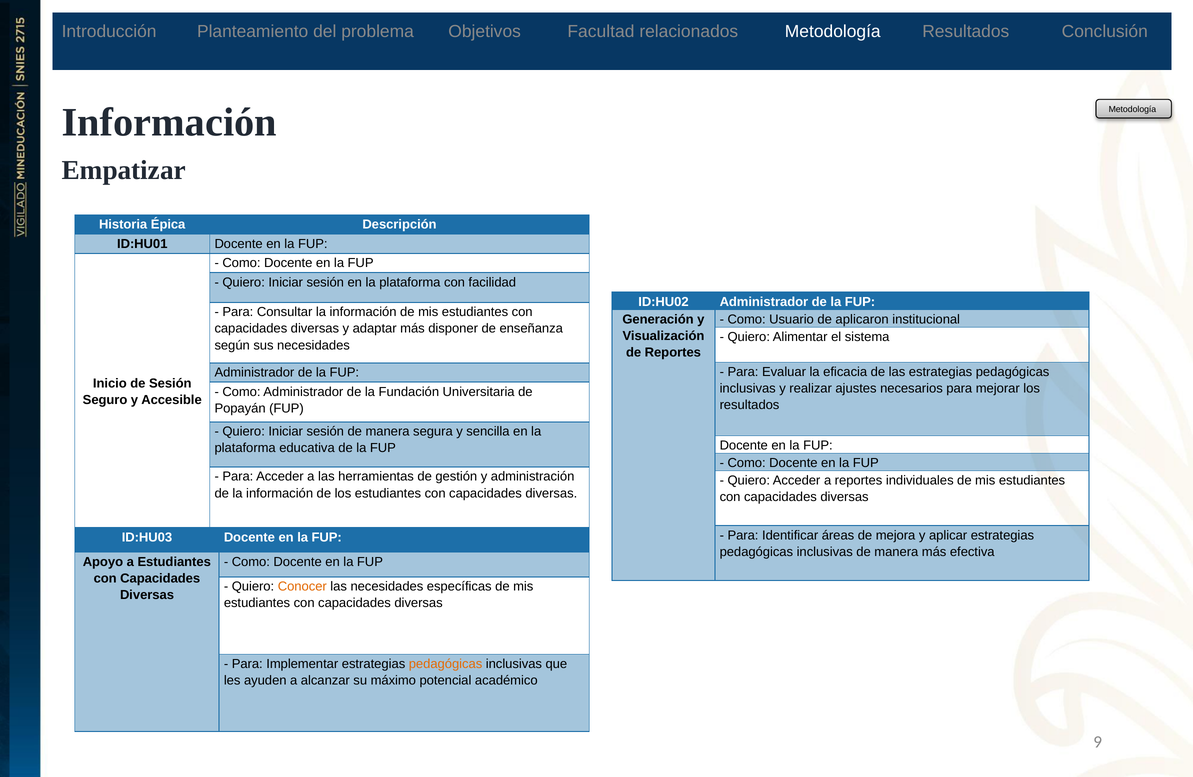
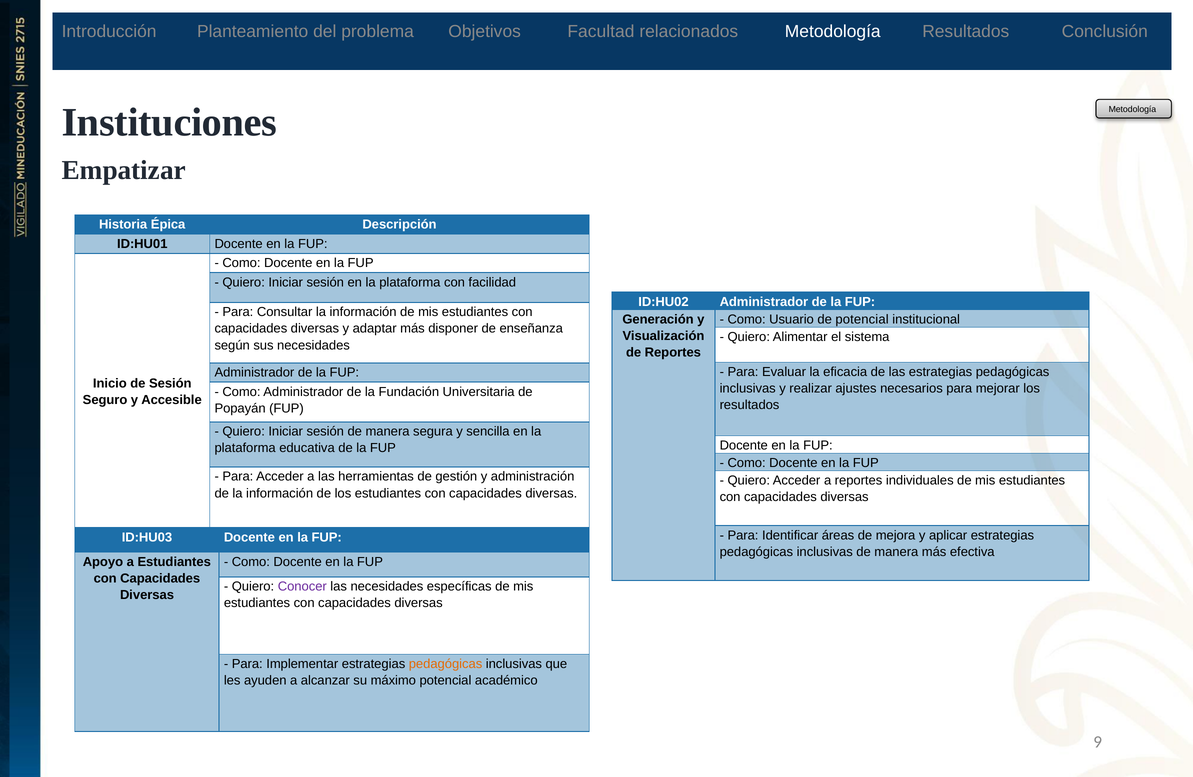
Información: Información -> Instituciones (169, 122)
de aplicaron: aplicaron -> potencial (862, 319)
Conocer colour: orange -> purple (302, 586)
